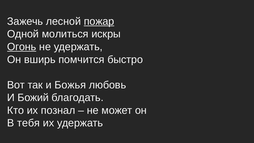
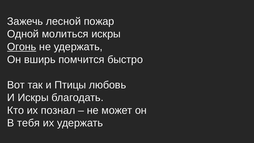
пожар underline: present -> none (99, 21)
Божья: Божья -> Птицы (70, 85)
И Божий: Божий -> Искры (33, 98)
